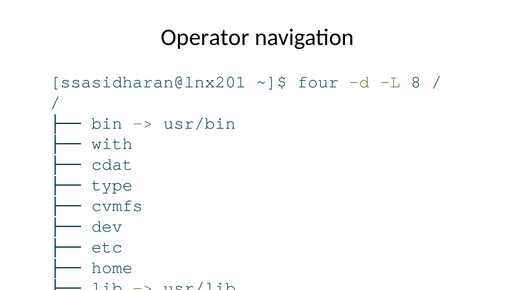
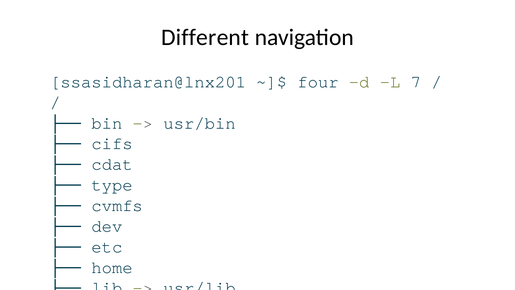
Operator: Operator -> Different (205, 37)
8: 8 -> 7 (416, 82)
with: with -> cifs (112, 143)
